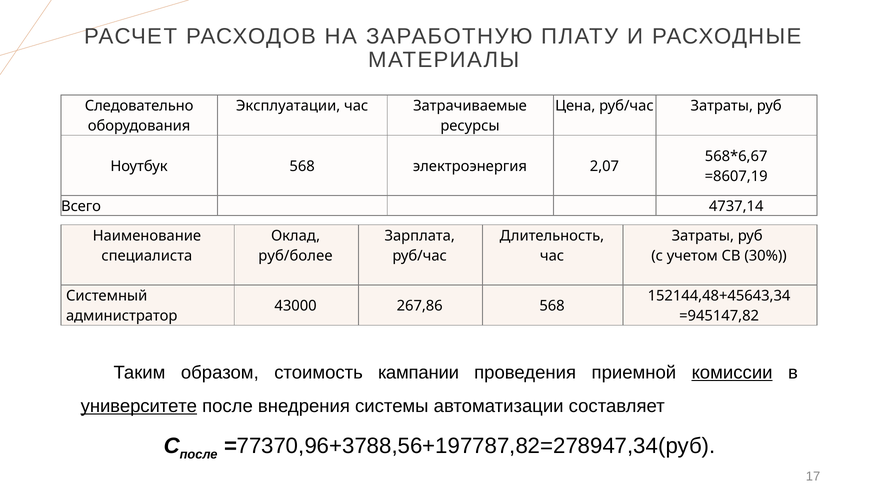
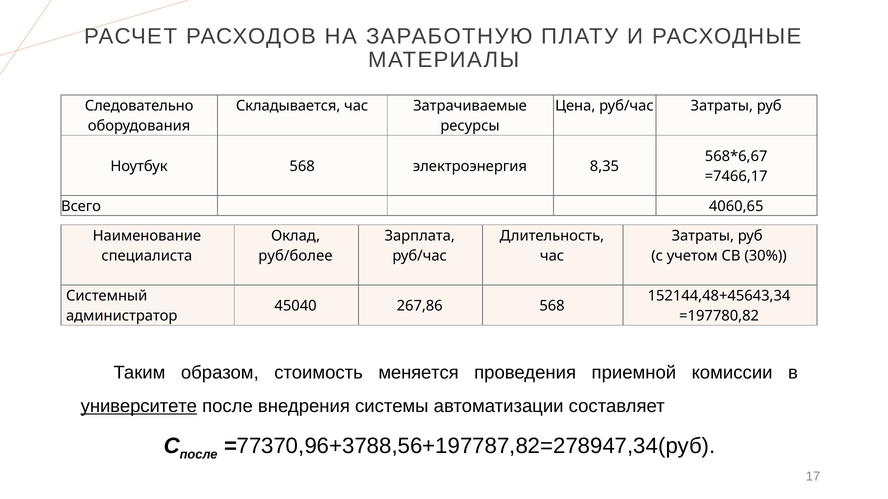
Эксплуатации: Эксплуатации -> Складывается (288, 106)
2,07: 2,07 -> 8,35 (604, 166)
=8607,19: =8607,19 -> =7466,17 (736, 176)
4737,14: 4737,14 -> 4060,65 (736, 207)
43000: 43000 -> 45040 (296, 306)
=945147,82: =945147,82 -> =197780,82 (719, 316)
кампании: кампании -> меняется (419, 373)
комиссии underline: present -> none (732, 373)
